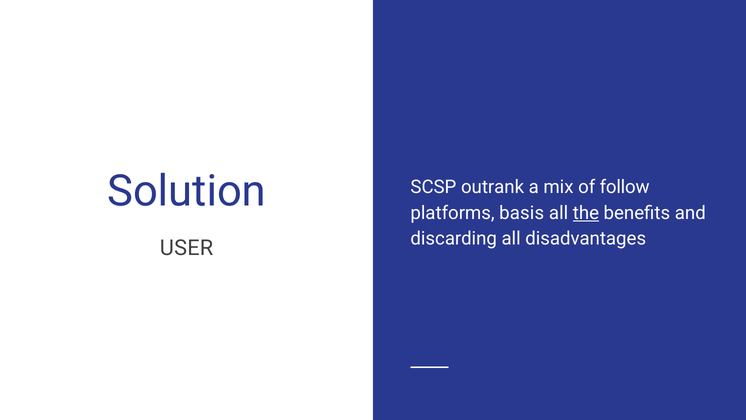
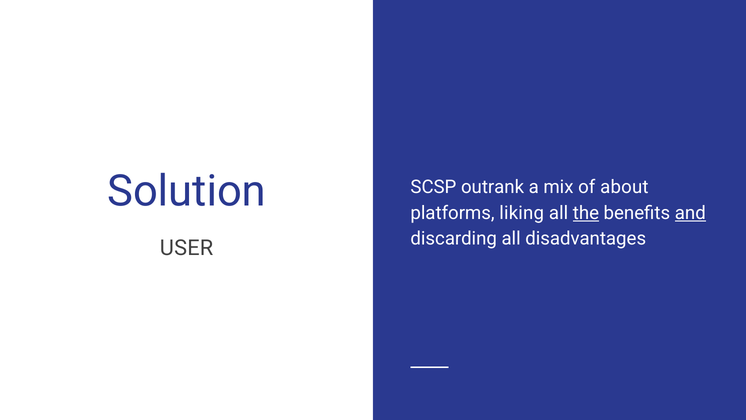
follow: follow -> about (624, 187)
basis: basis -> liking (522, 213)
and underline: none -> present (690, 213)
